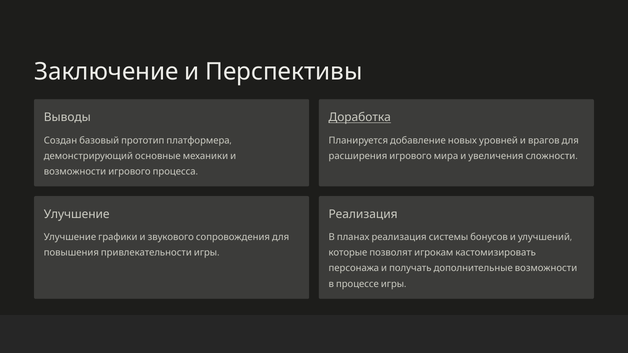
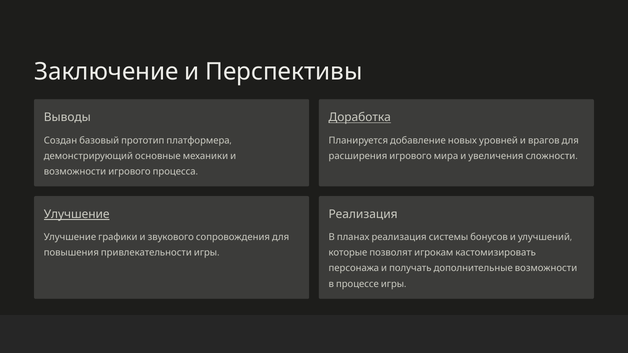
Улучшение underline: none -> present (77, 215)
